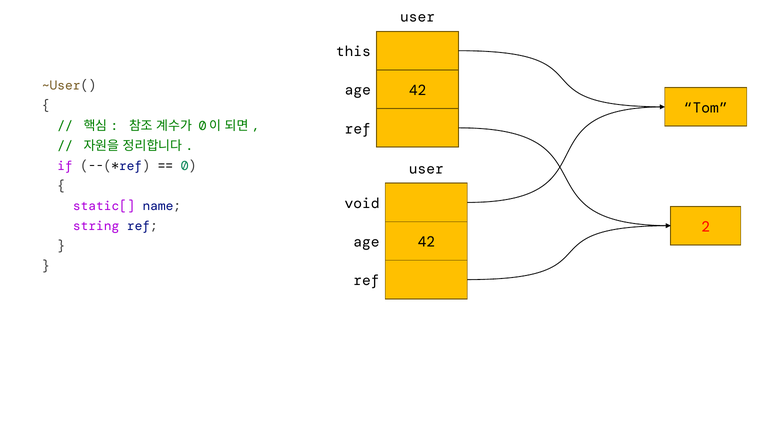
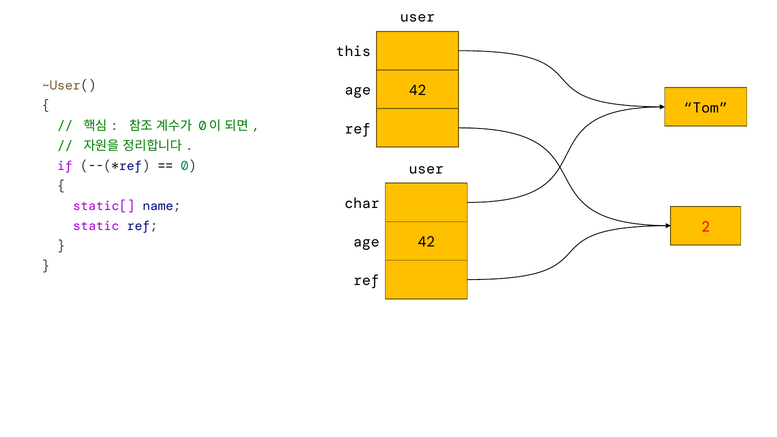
void: void -> char (362, 203)
string: string -> static (96, 226)
